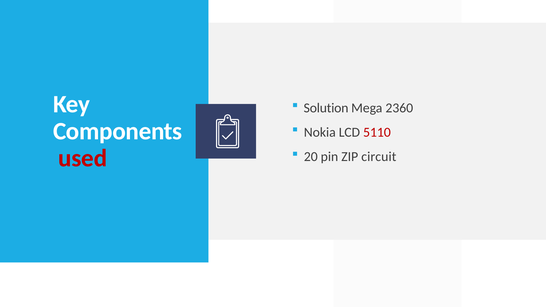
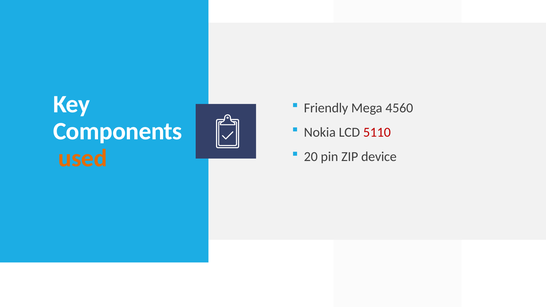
Solution: Solution -> Friendly (326, 108)
2360: 2360 -> 4560 (399, 108)
used colour: red -> orange (83, 158)
circuit: circuit -> device (379, 157)
